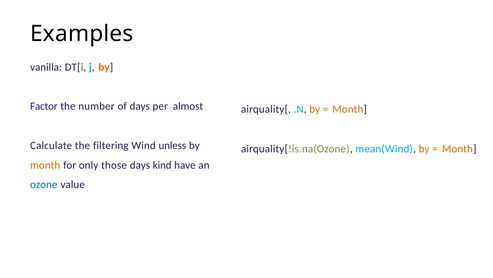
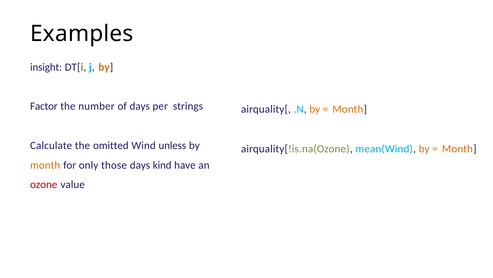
vanilla: vanilla -> insight (46, 67)
almost: almost -> strings (188, 106)
filtering: filtering -> omitted (111, 145)
ozone colour: blue -> red (44, 184)
